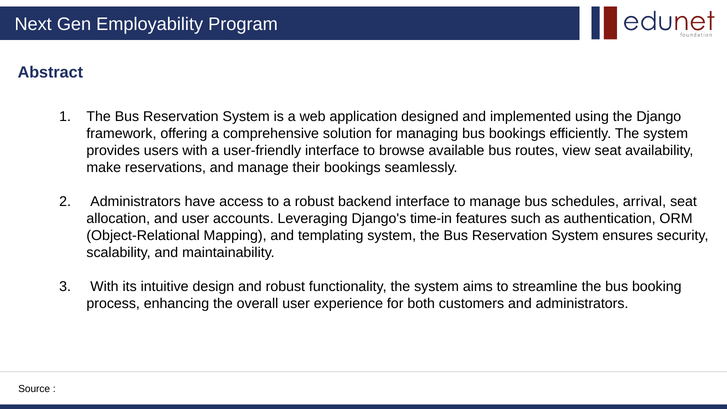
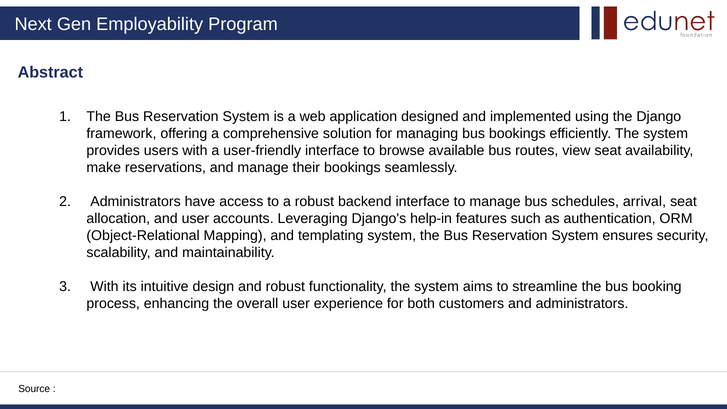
time-in: time-in -> help-in (431, 219)
